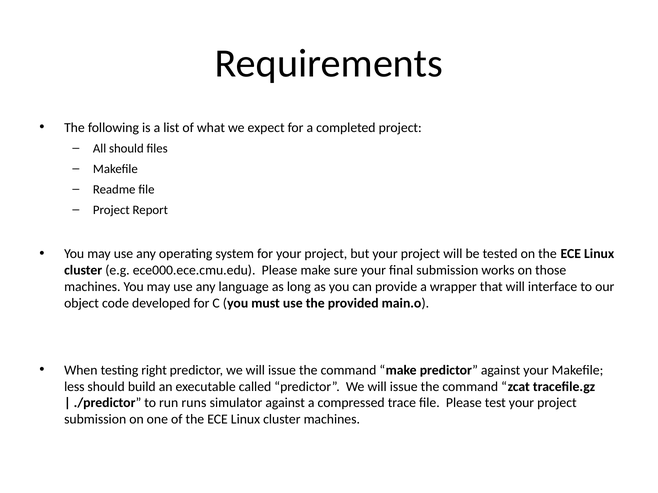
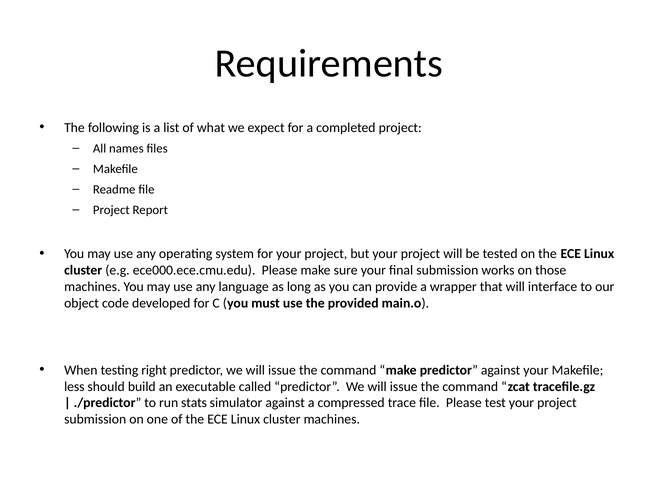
All should: should -> names (126, 149)
runs: runs -> stats (194, 403)
